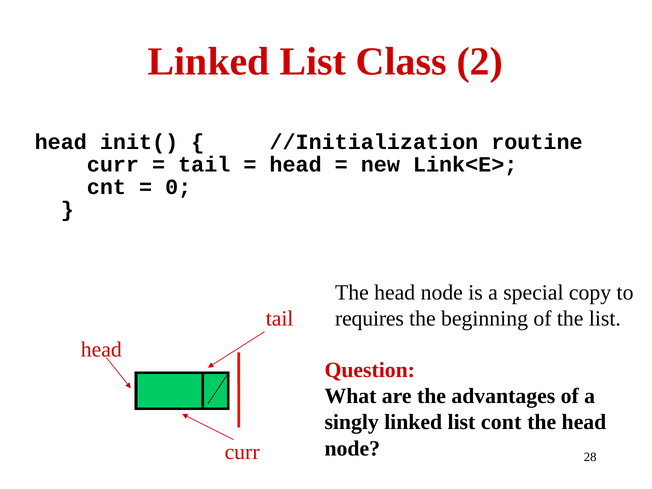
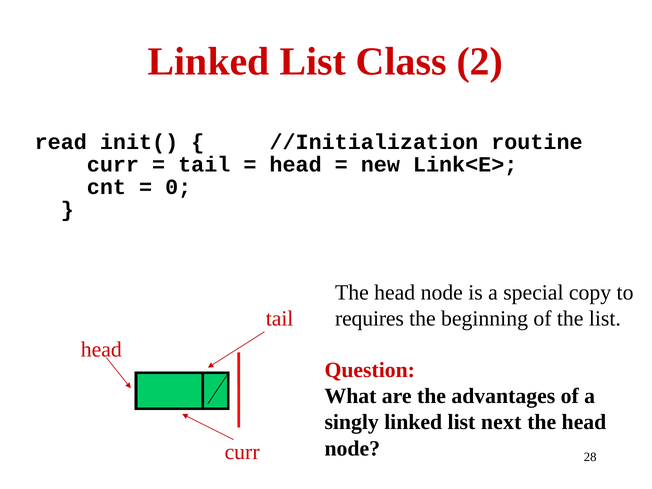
head: head -> read (61, 142)
cont: cont -> next (501, 422)
